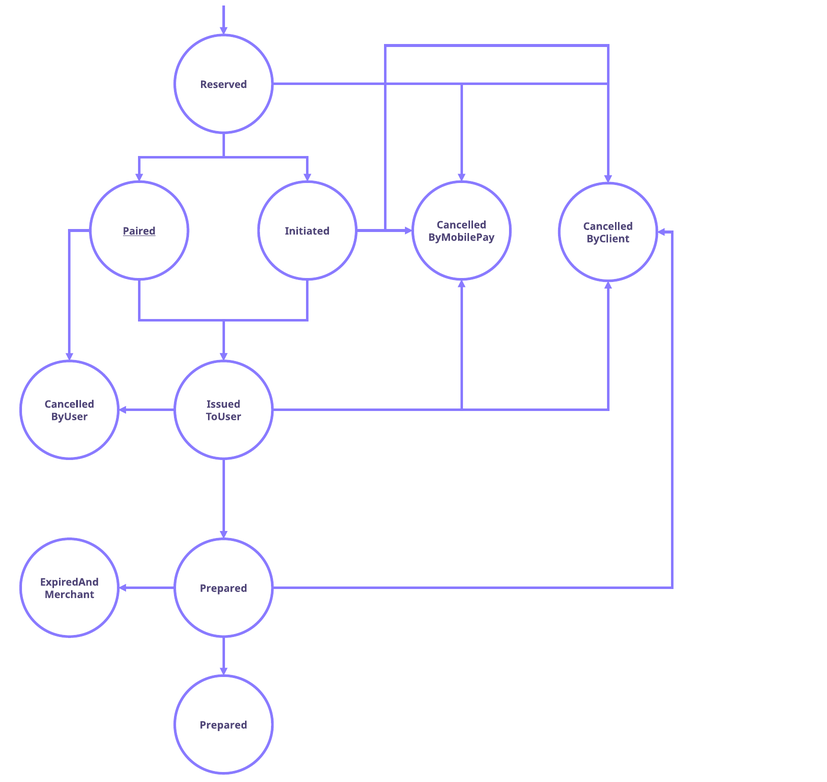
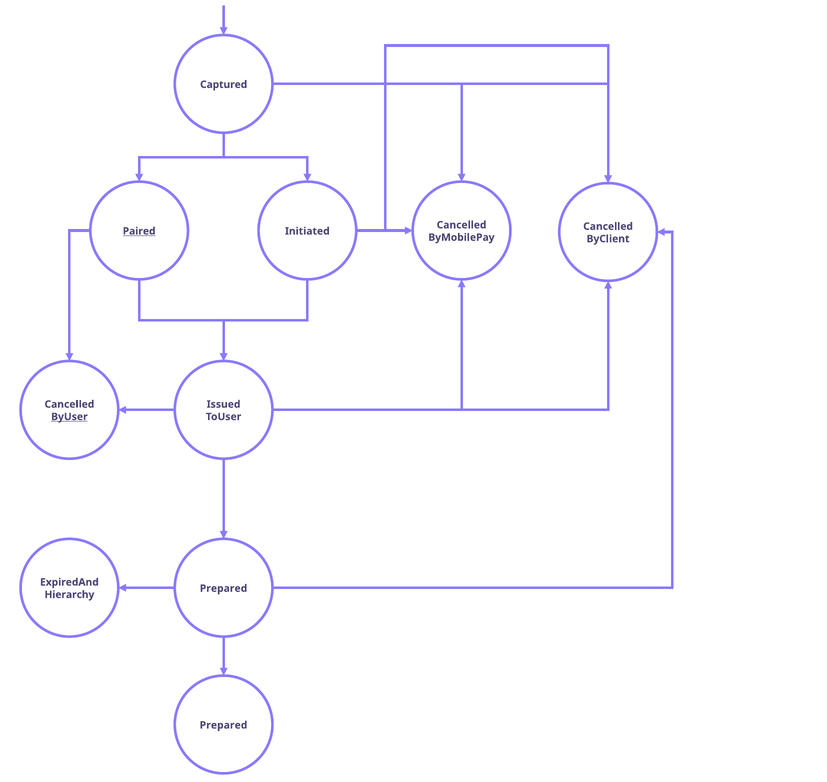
Reserved: Reserved -> Captured (224, 85)
ByUser underline: none -> present (69, 416)
Merchant: Merchant -> Hierarchy (69, 594)
